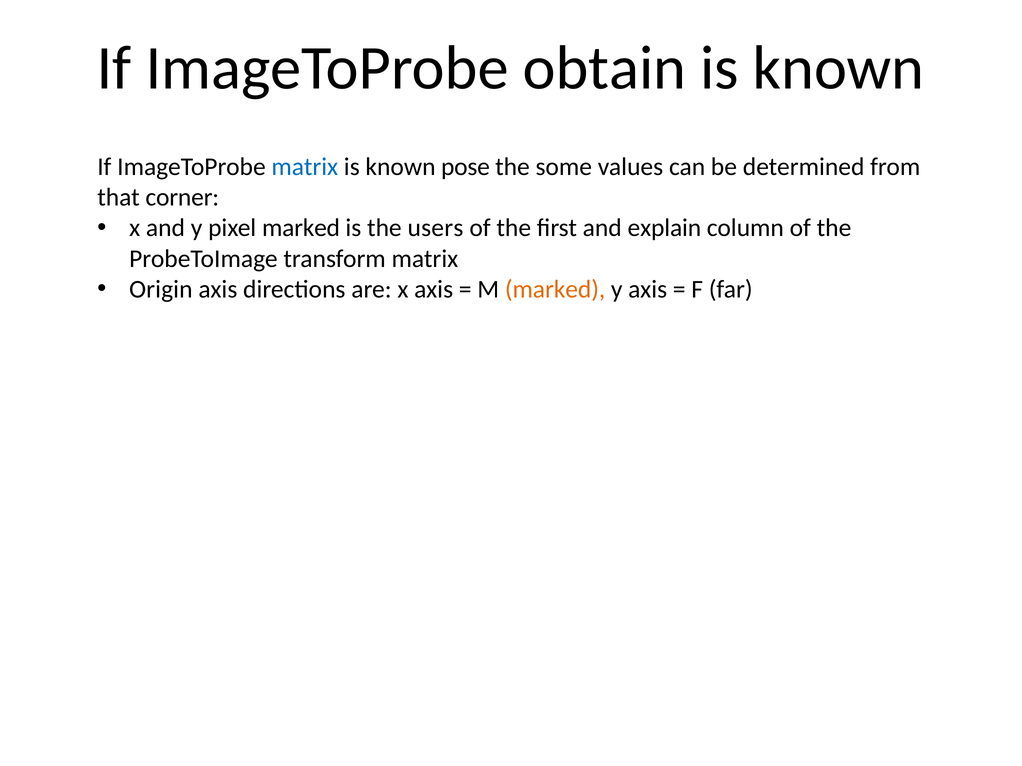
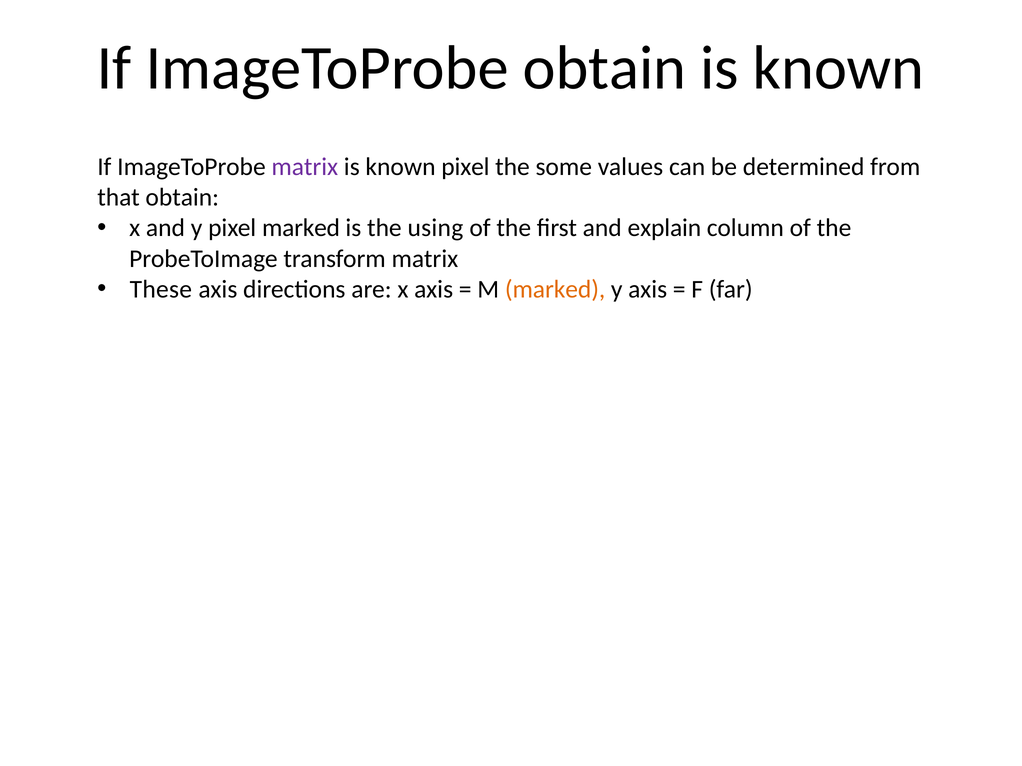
matrix colour: blue -> purple (305, 167)
known pose: pose -> pixel (465, 167)
that corner: corner -> obtain (182, 198)
users: users -> using (435, 228)
Origin: Origin -> These (161, 290)
